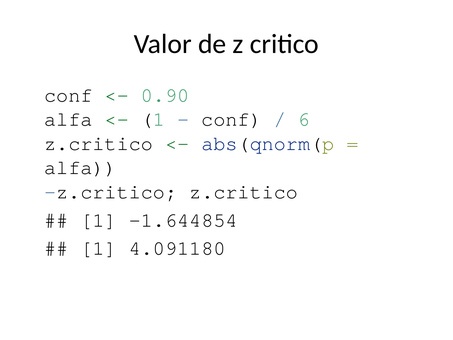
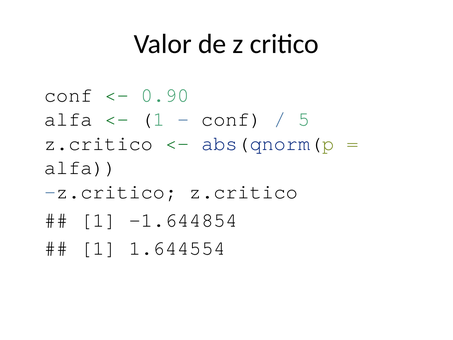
6: 6 -> 5 (304, 119)
4.091180: 4.091180 -> 1.644554 (177, 248)
